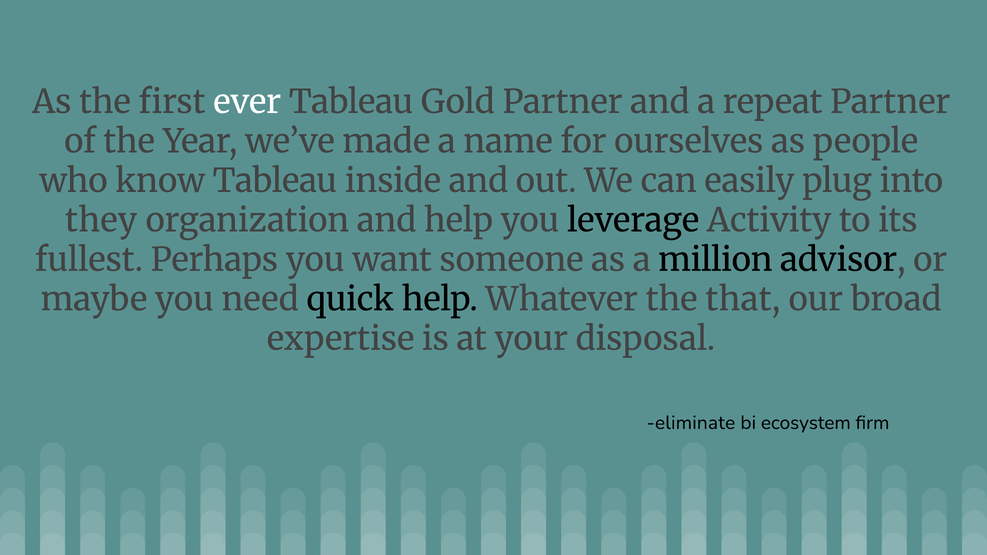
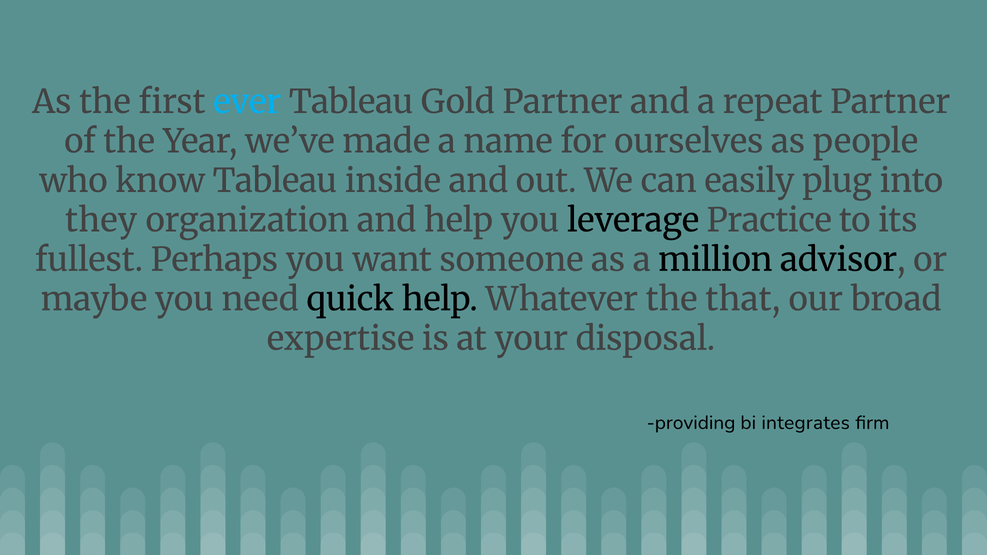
ever colour: white -> light blue (247, 102)
Activity: Activity -> Practice (769, 221)
eliminate: eliminate -> providing (691, 423)
ecosystem: ecosystem -> integrates (806, 423)
